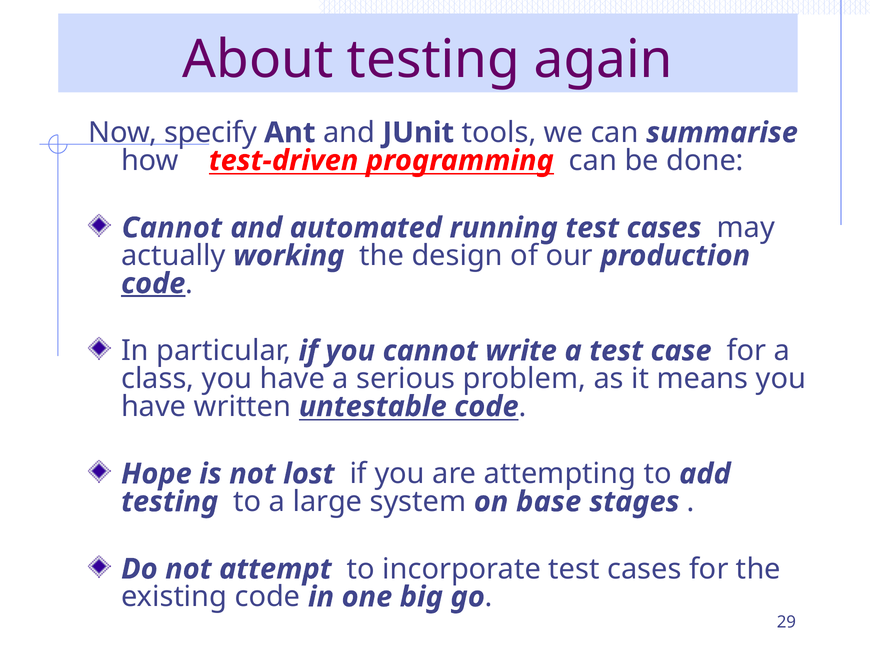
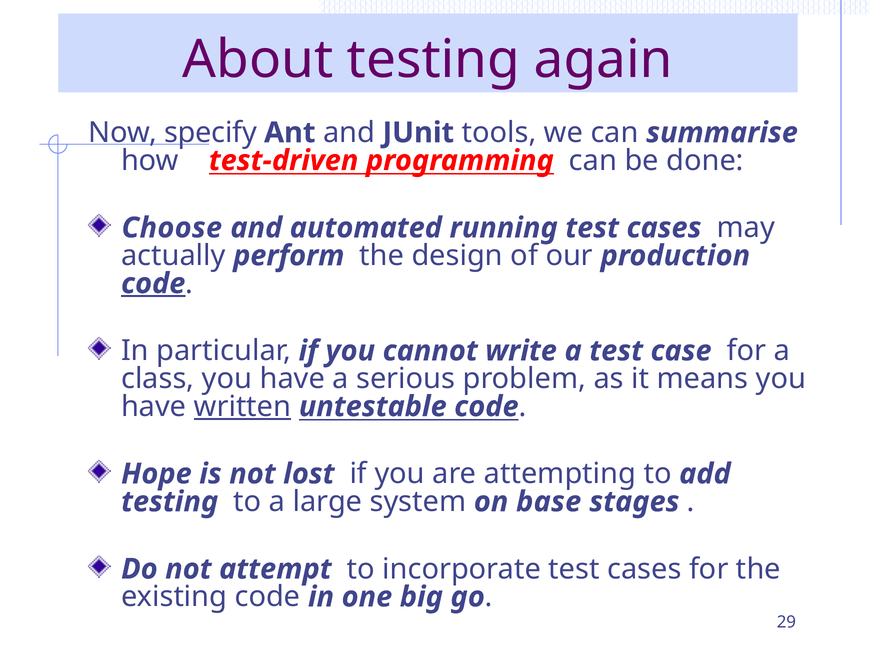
Cannot: Cannot -> Choose (172, 228)
working: working -> perform (289, 256)
written underline: none -> present (243, 406)
